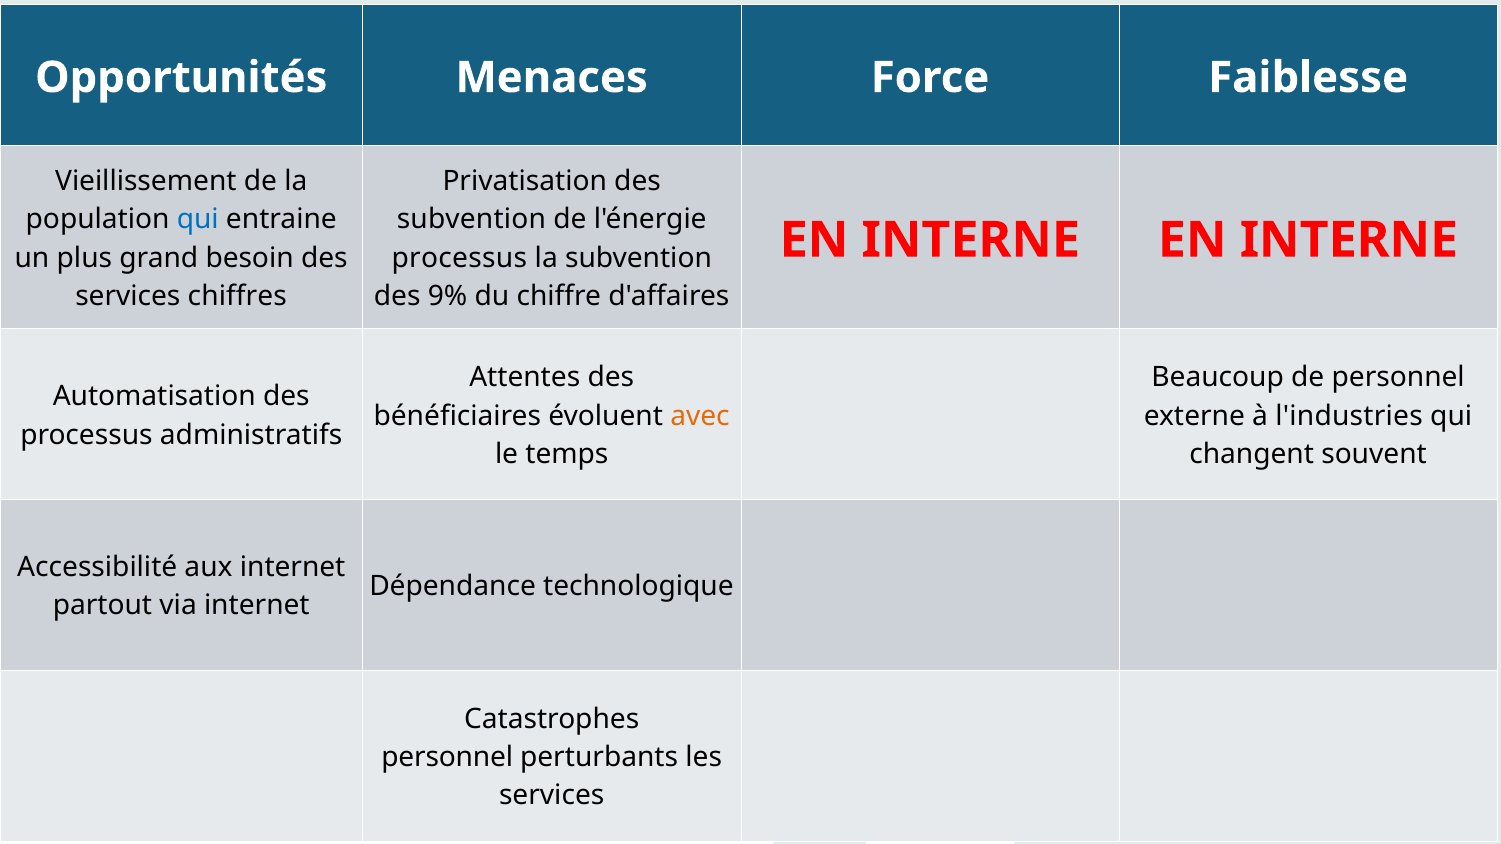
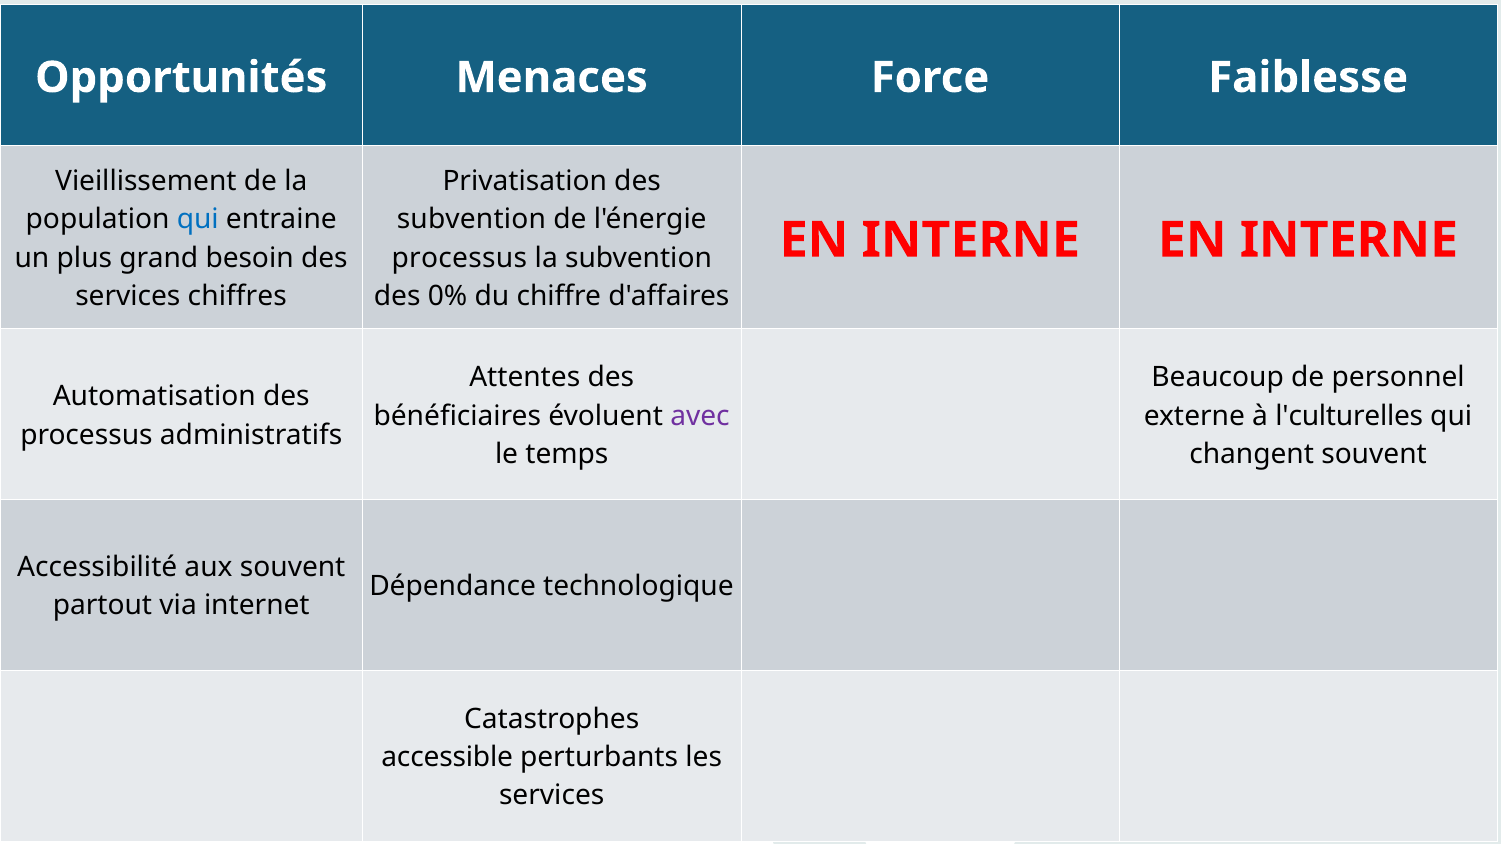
9%: 9% -> 0% (448, 296)
avec colour: orange -> purple (700, 416)
l'industries: l'industries -> l'culturelles (1349, 416)
aux internet: internet -> souvent (293, 568)
personnel: personnel -> accessible (447, 758)
